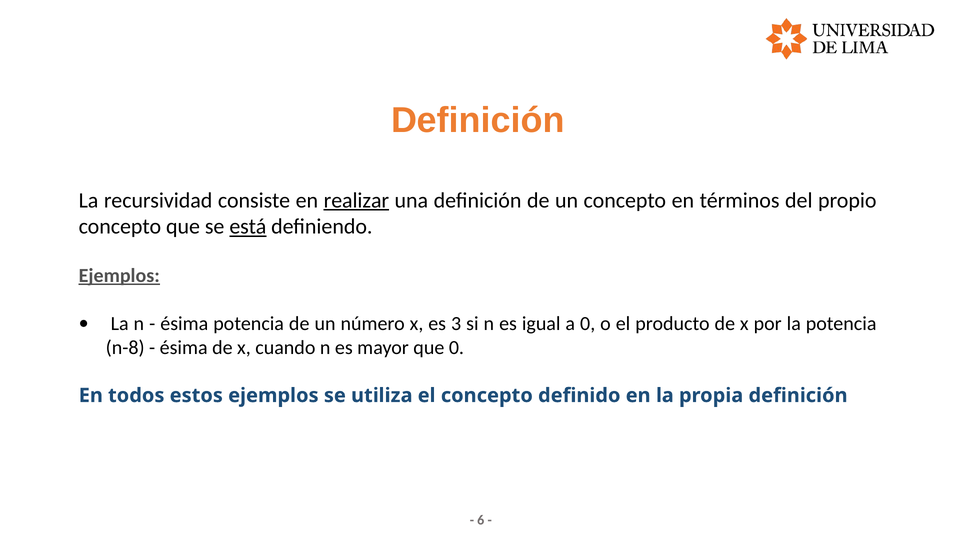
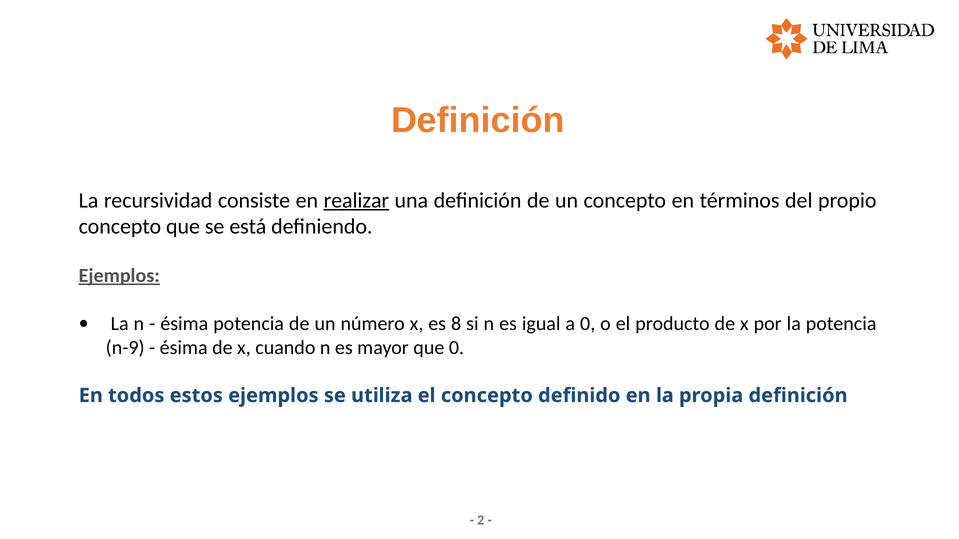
está underline: present -> none (248, 227)
3: 3 -> 8 (456, 324)
n-8: n-8 -> n-9 (125, 348)
6: 6 -> 2 (481, 521)
